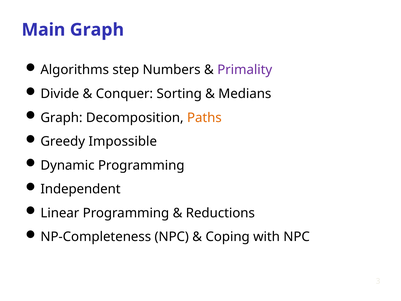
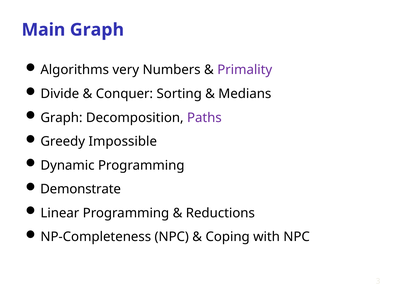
step: step -> very (126, 70)
Paths colour: orange -> purple (204, 118)
Independent: Independent -> Demonstrate (81, 189)
